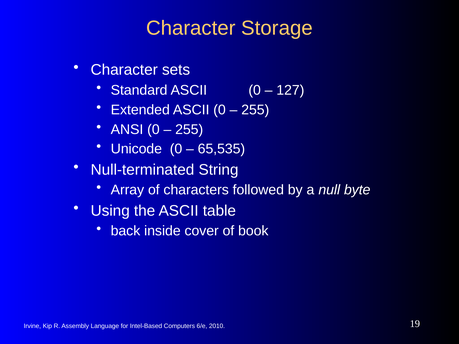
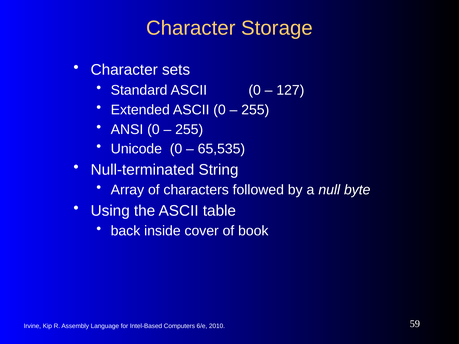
19: 19 -> 59 (415, 324)
